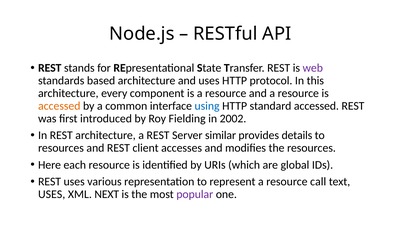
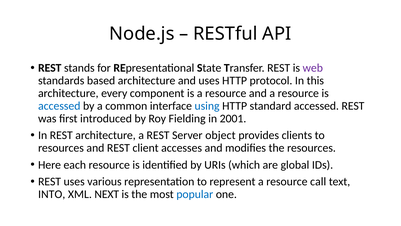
accessed colour: orange -> blue (59, 106)
2002: 2002 -> 2001 (233, 118)
similar: similar -> object (220, 135)
details: details -> clients (297, 135)
USES: USES -> INTO (52, 194)
popular colour: purple -> blue (195, 194)
